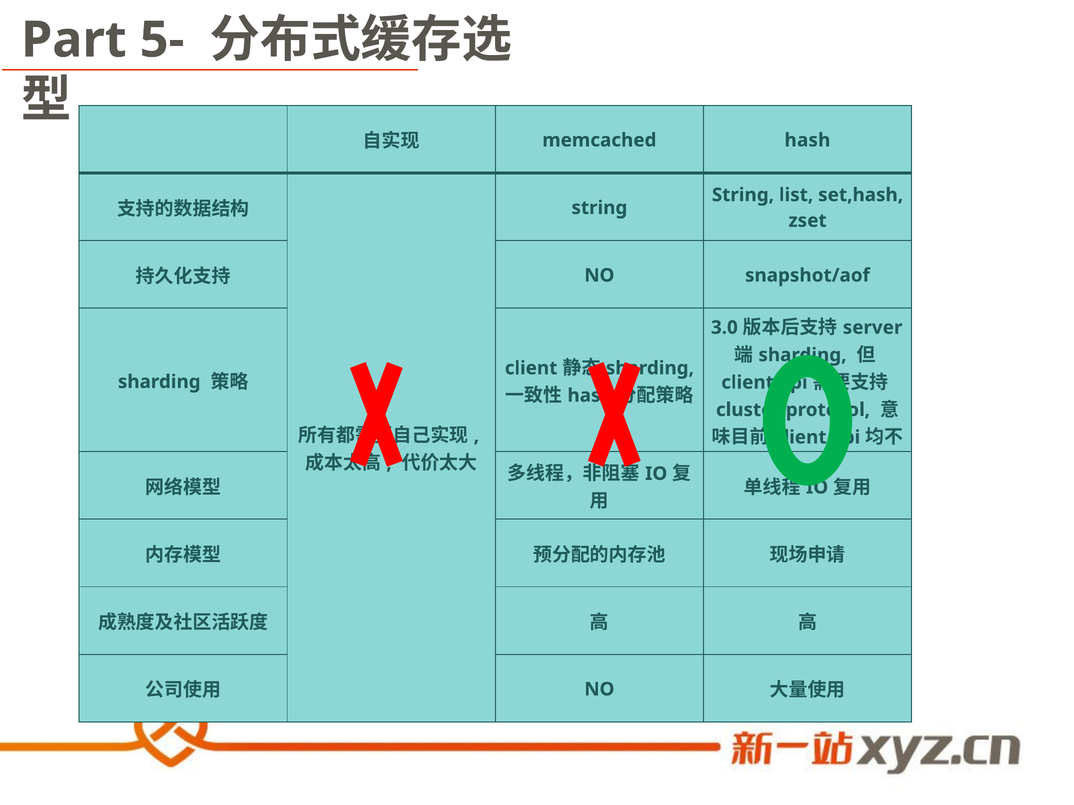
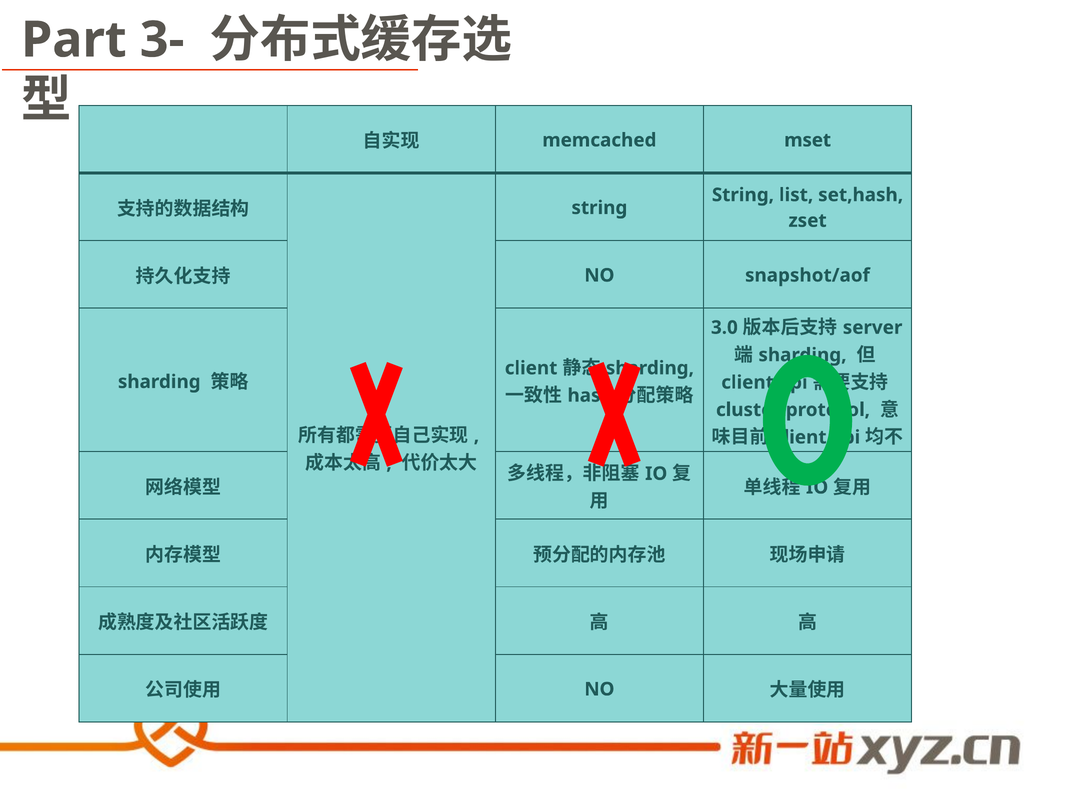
5-: 5- -> 3- (162, 40)
memcached hash: hash -> mset (808, 140)
